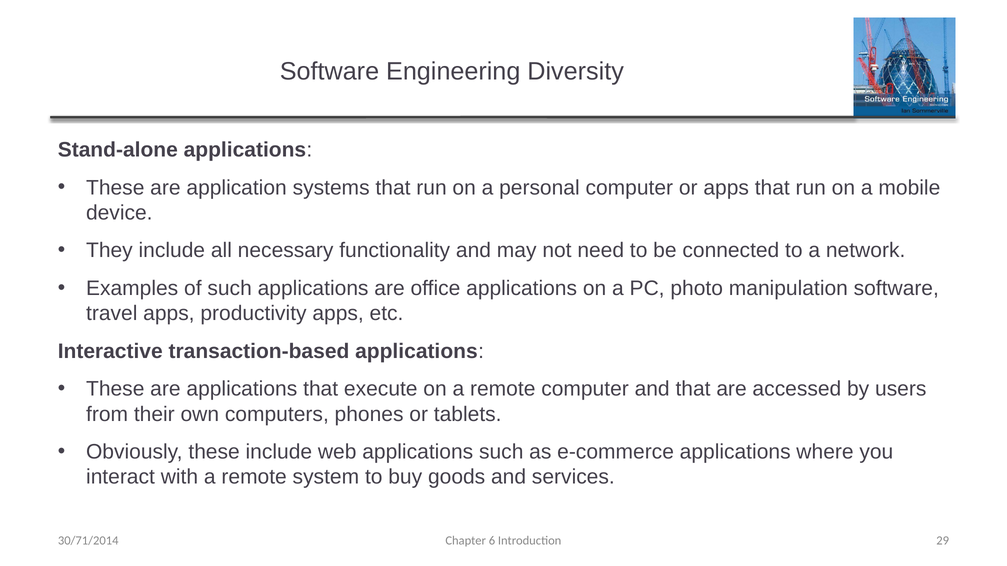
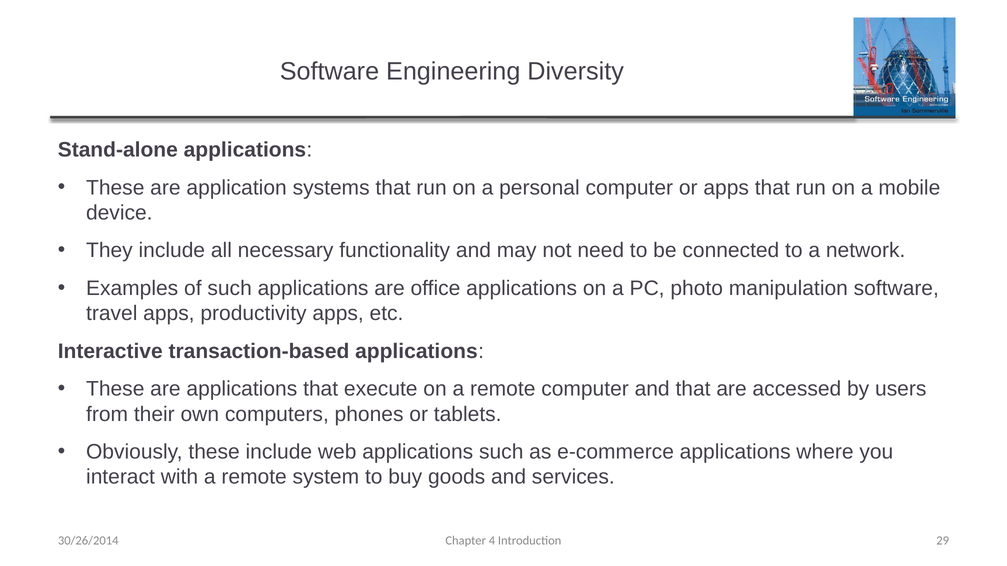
6: 6 -> 4 (492, 541)
30/71/2014: 30/71/2014 -> 30/26/2014 (88, 541)
